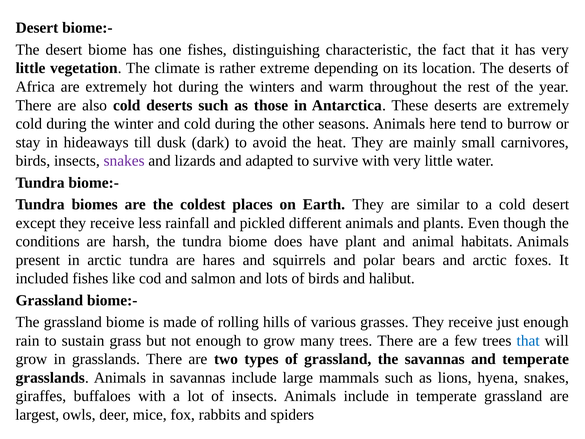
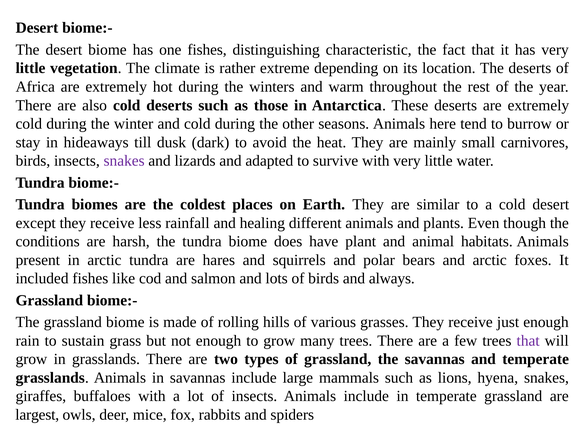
pickled: pickled -> healing (262, 223)
halibut: halibut -> always (392, 278)
that colour: blue -> purple (528, 340)
